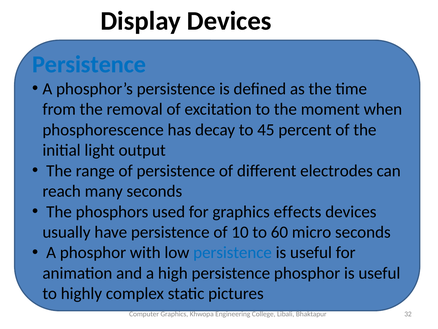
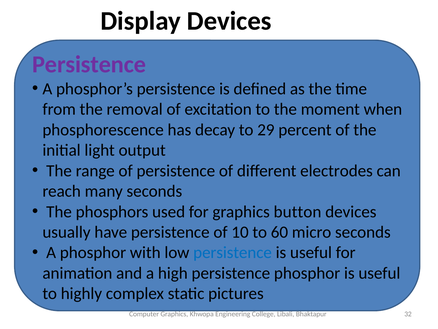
Persistence colour: blue -> purple (89, 64)
45: 45 -> 29 (266, 130)
effects: effects -> button (298, 211)
